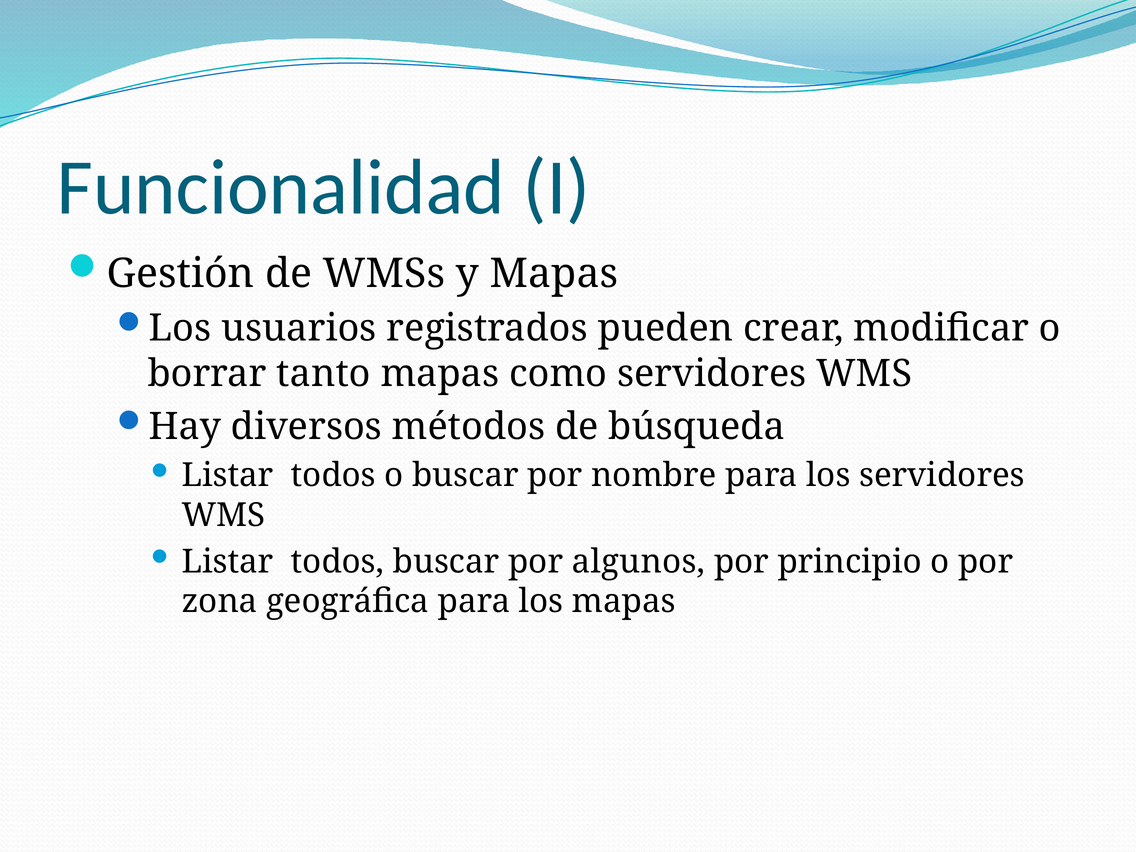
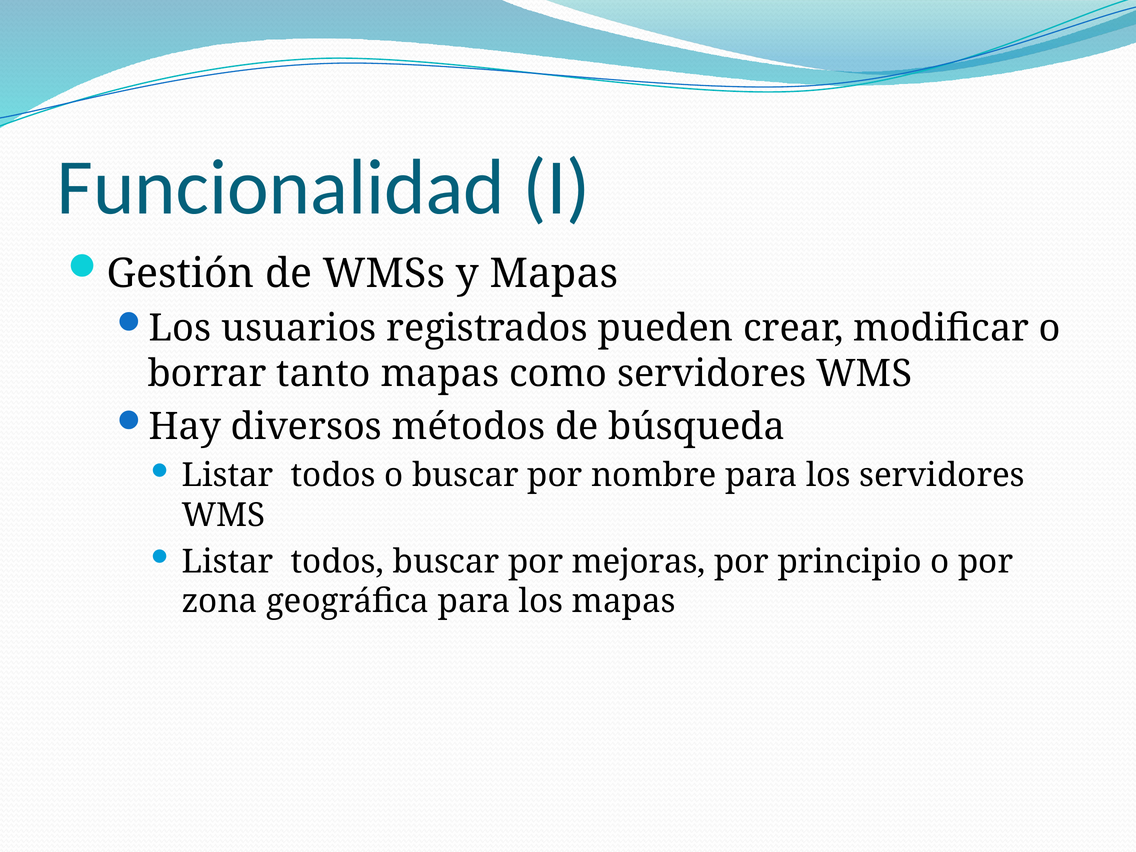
algunos: algunos -> mejoras (639, 562)
